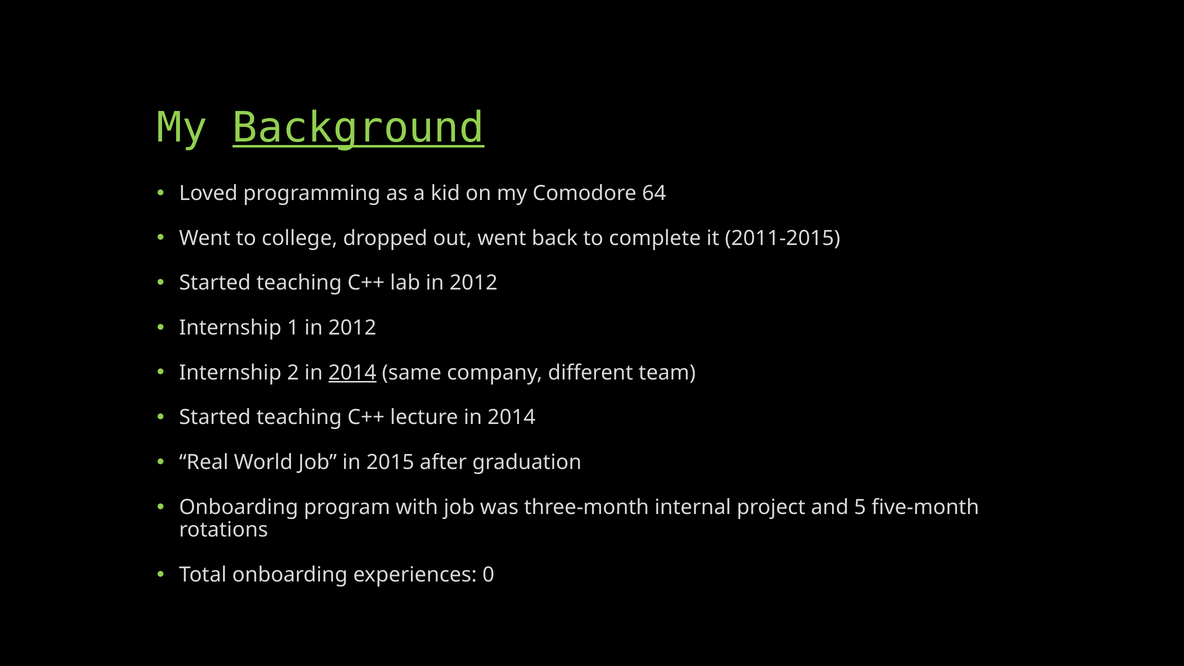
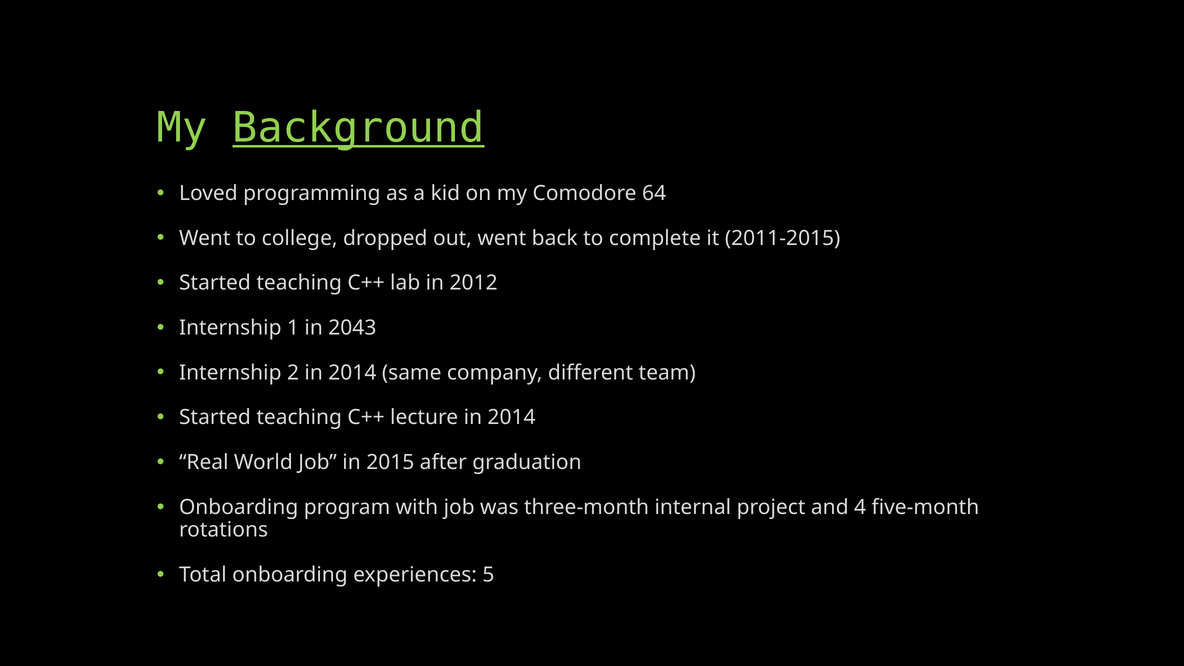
1 in 2012: 2012 -> 2043 (352, 328)
2014 underline: present -> none (352, 373)
5: 5 -> 4 (860, 507)
0: 0 -> 5 (488, 575)
